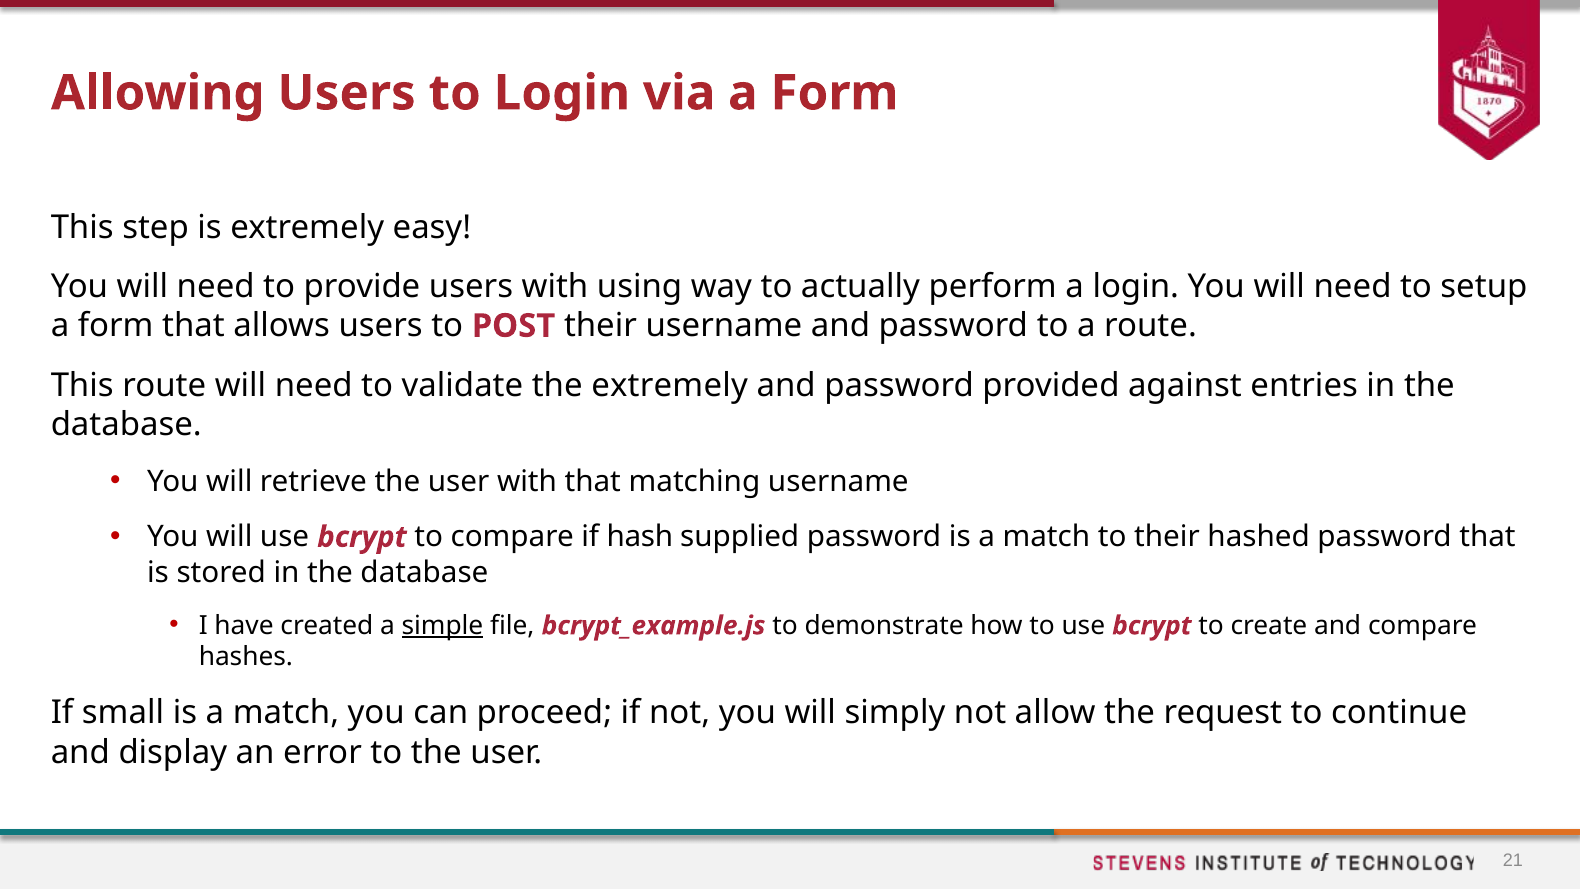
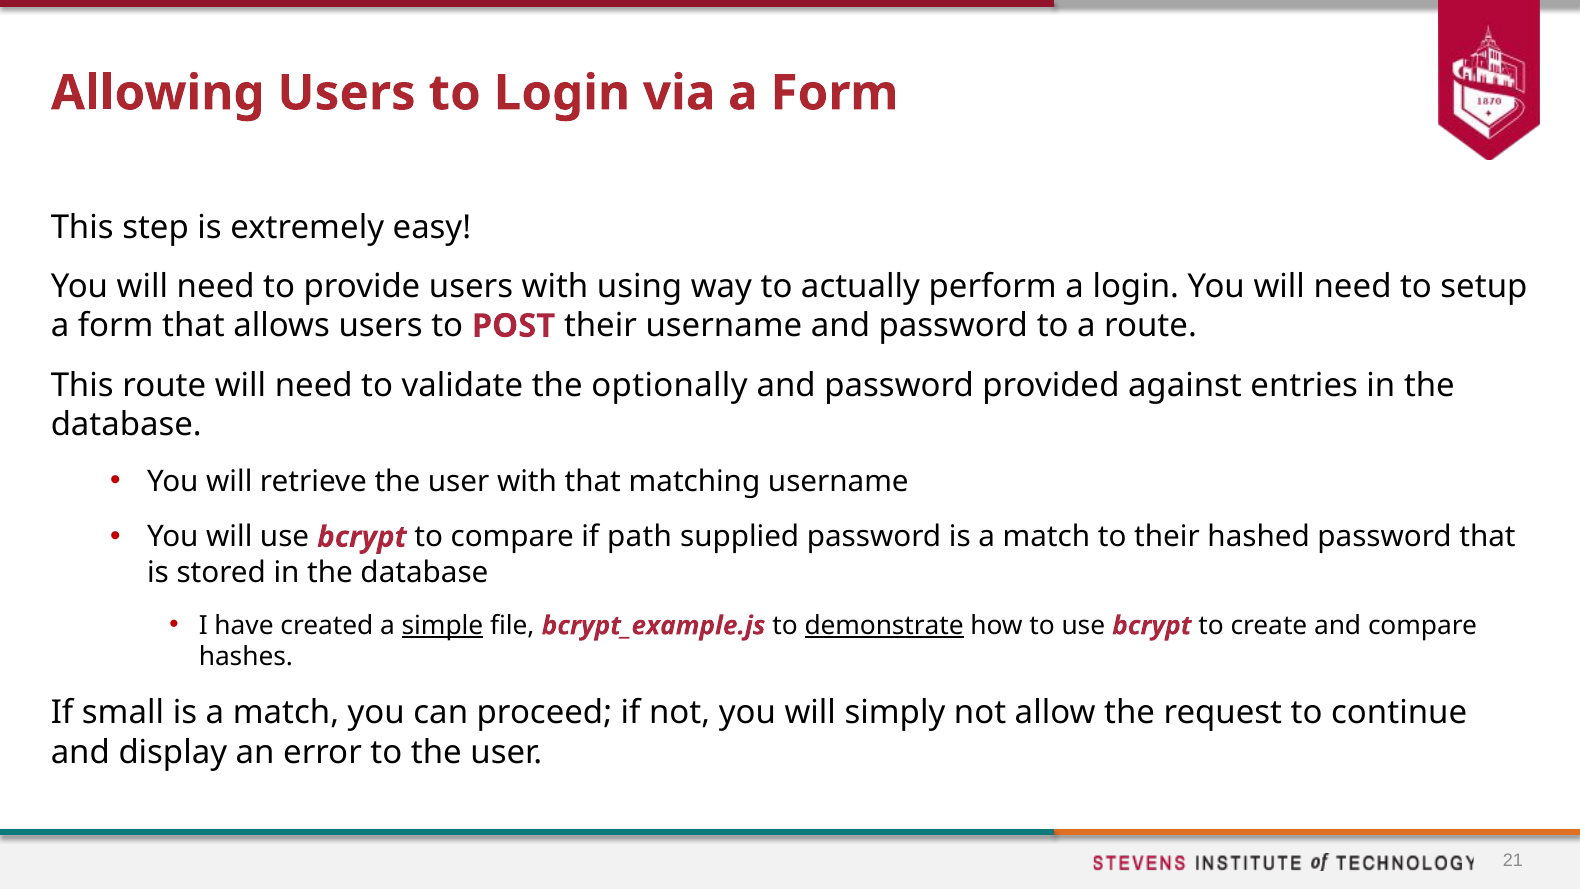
the extremely: extremely -> optionally (670, 385)
hash: hash -> path (640, 537)
demonstrate underline: none -> present (884, 626)
